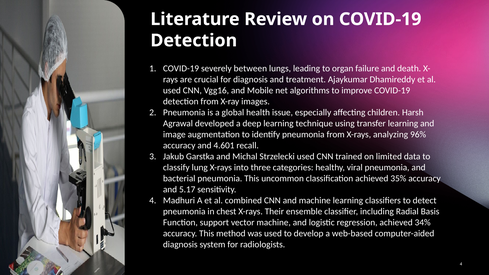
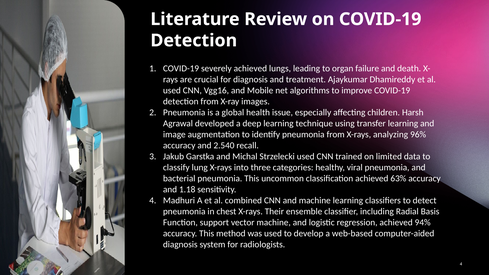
severely between: between -> achieved (250, 68)
4.601: 4.601 -> 2.540 (224, 145)
35%: 35% -> 63% (398, 178)
5.17: 5.17 -> 1.18 (187, 189)
34%: 34% -> 94% (423, 222)
